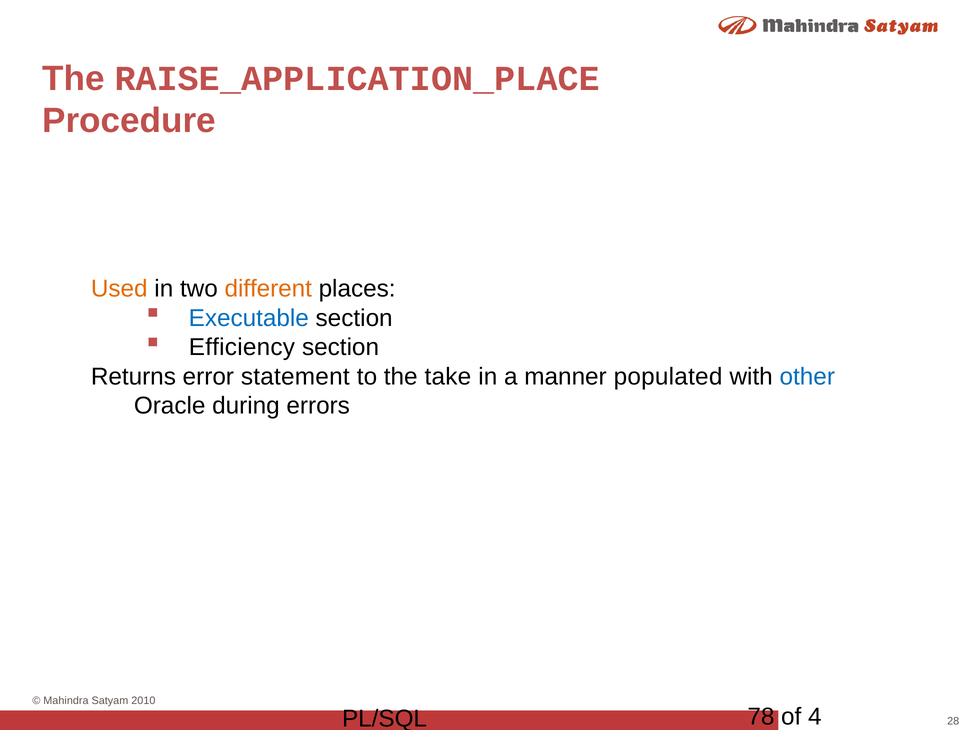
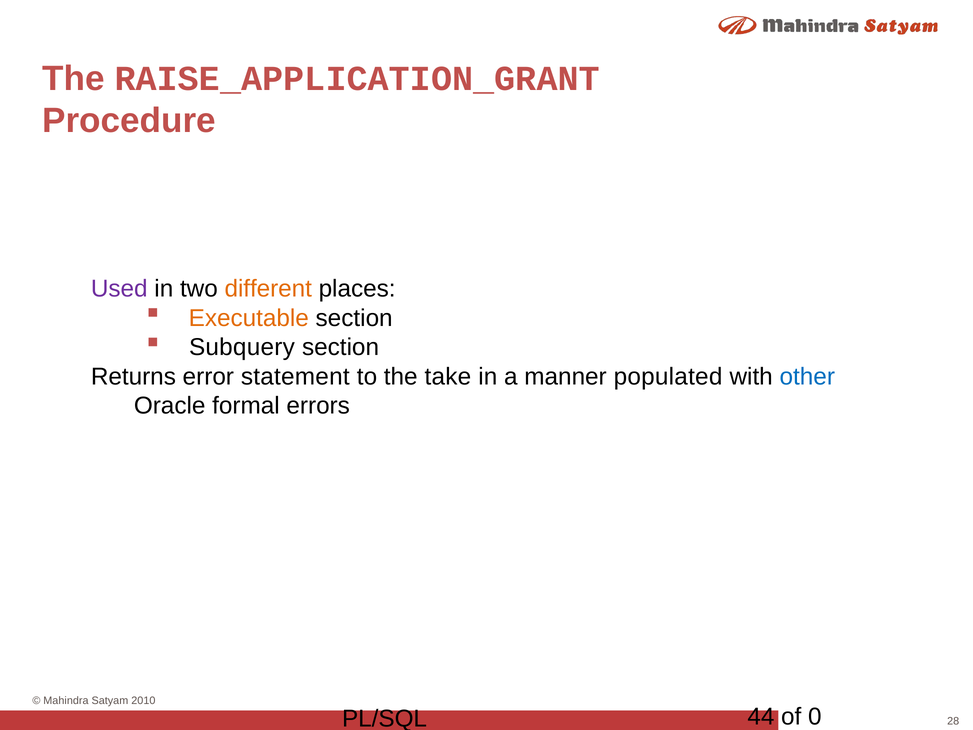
RAISE_APPLICATION_PLACE: RAISE_APPLICATION_PLACE -> RAISE_APPLICATION_GRANT (357, 78)
Used colour: orange -> purple (119, 289)
Executable colour: blue -> orange (249, 318)
Efficiency: Efficiency -> Subquery (242, 347)
during: during -> formal (246, 406)
78: 78 -> 44 (761, 716)
4: 4 -> 0 (815, 716)
